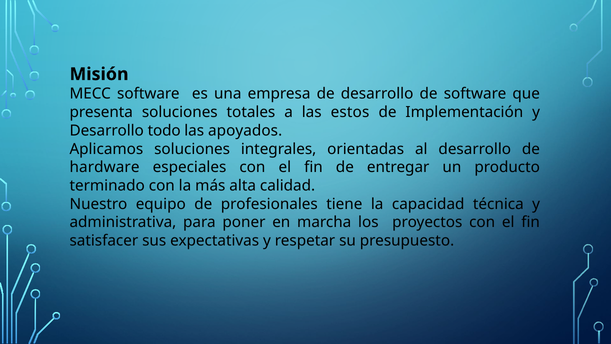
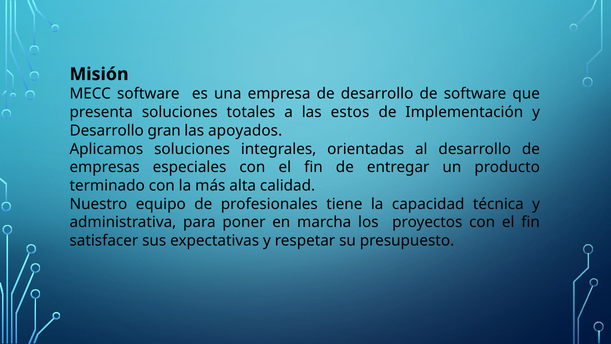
todo: todo -> gran (164, 131)
hardware: hardware -> empresas (105, 167)
